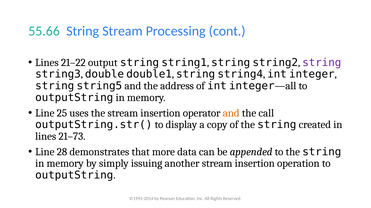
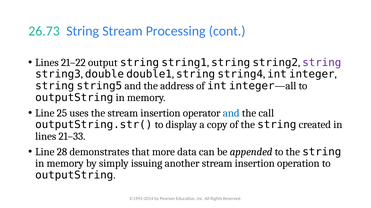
55.66: 55.66 -> 26.73 (44, 31)
and colour: orange -> blue (231, 113)
21–73: 21–73 -> 21–33 (72, 137)
